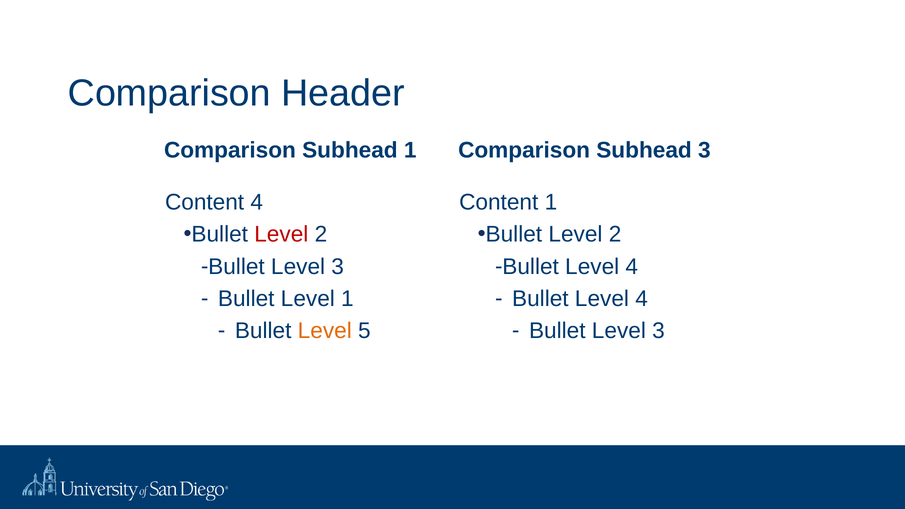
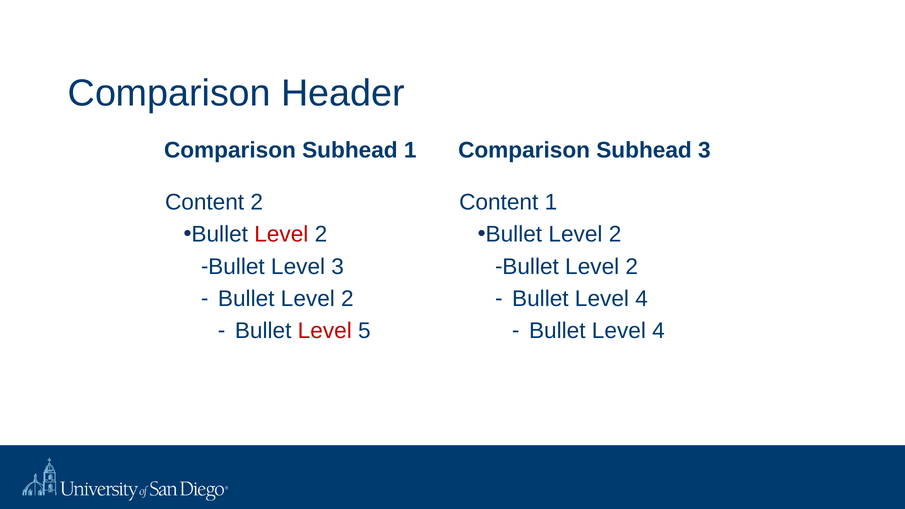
Content 4: 4 -> 2 (257, 202)
4: 4 -> 2 (632, 267)
1: 1 -> 2 (347, 299)
Level colour: orange -> red (325, 331)
3: 3 -> 4 (659, 331)
